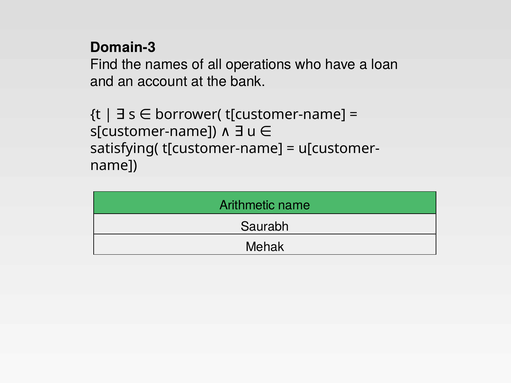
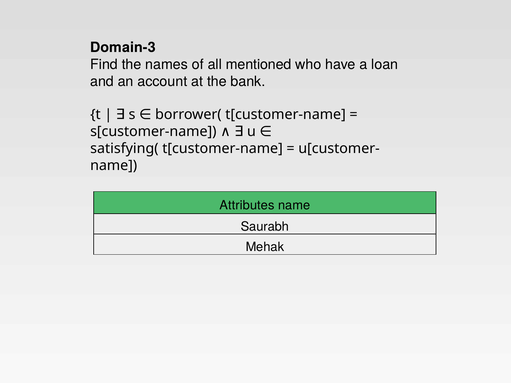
operations: operations -> mentioned (259, 65)
Arithmetic: Arithmetic -> Attributes (247, 205)
